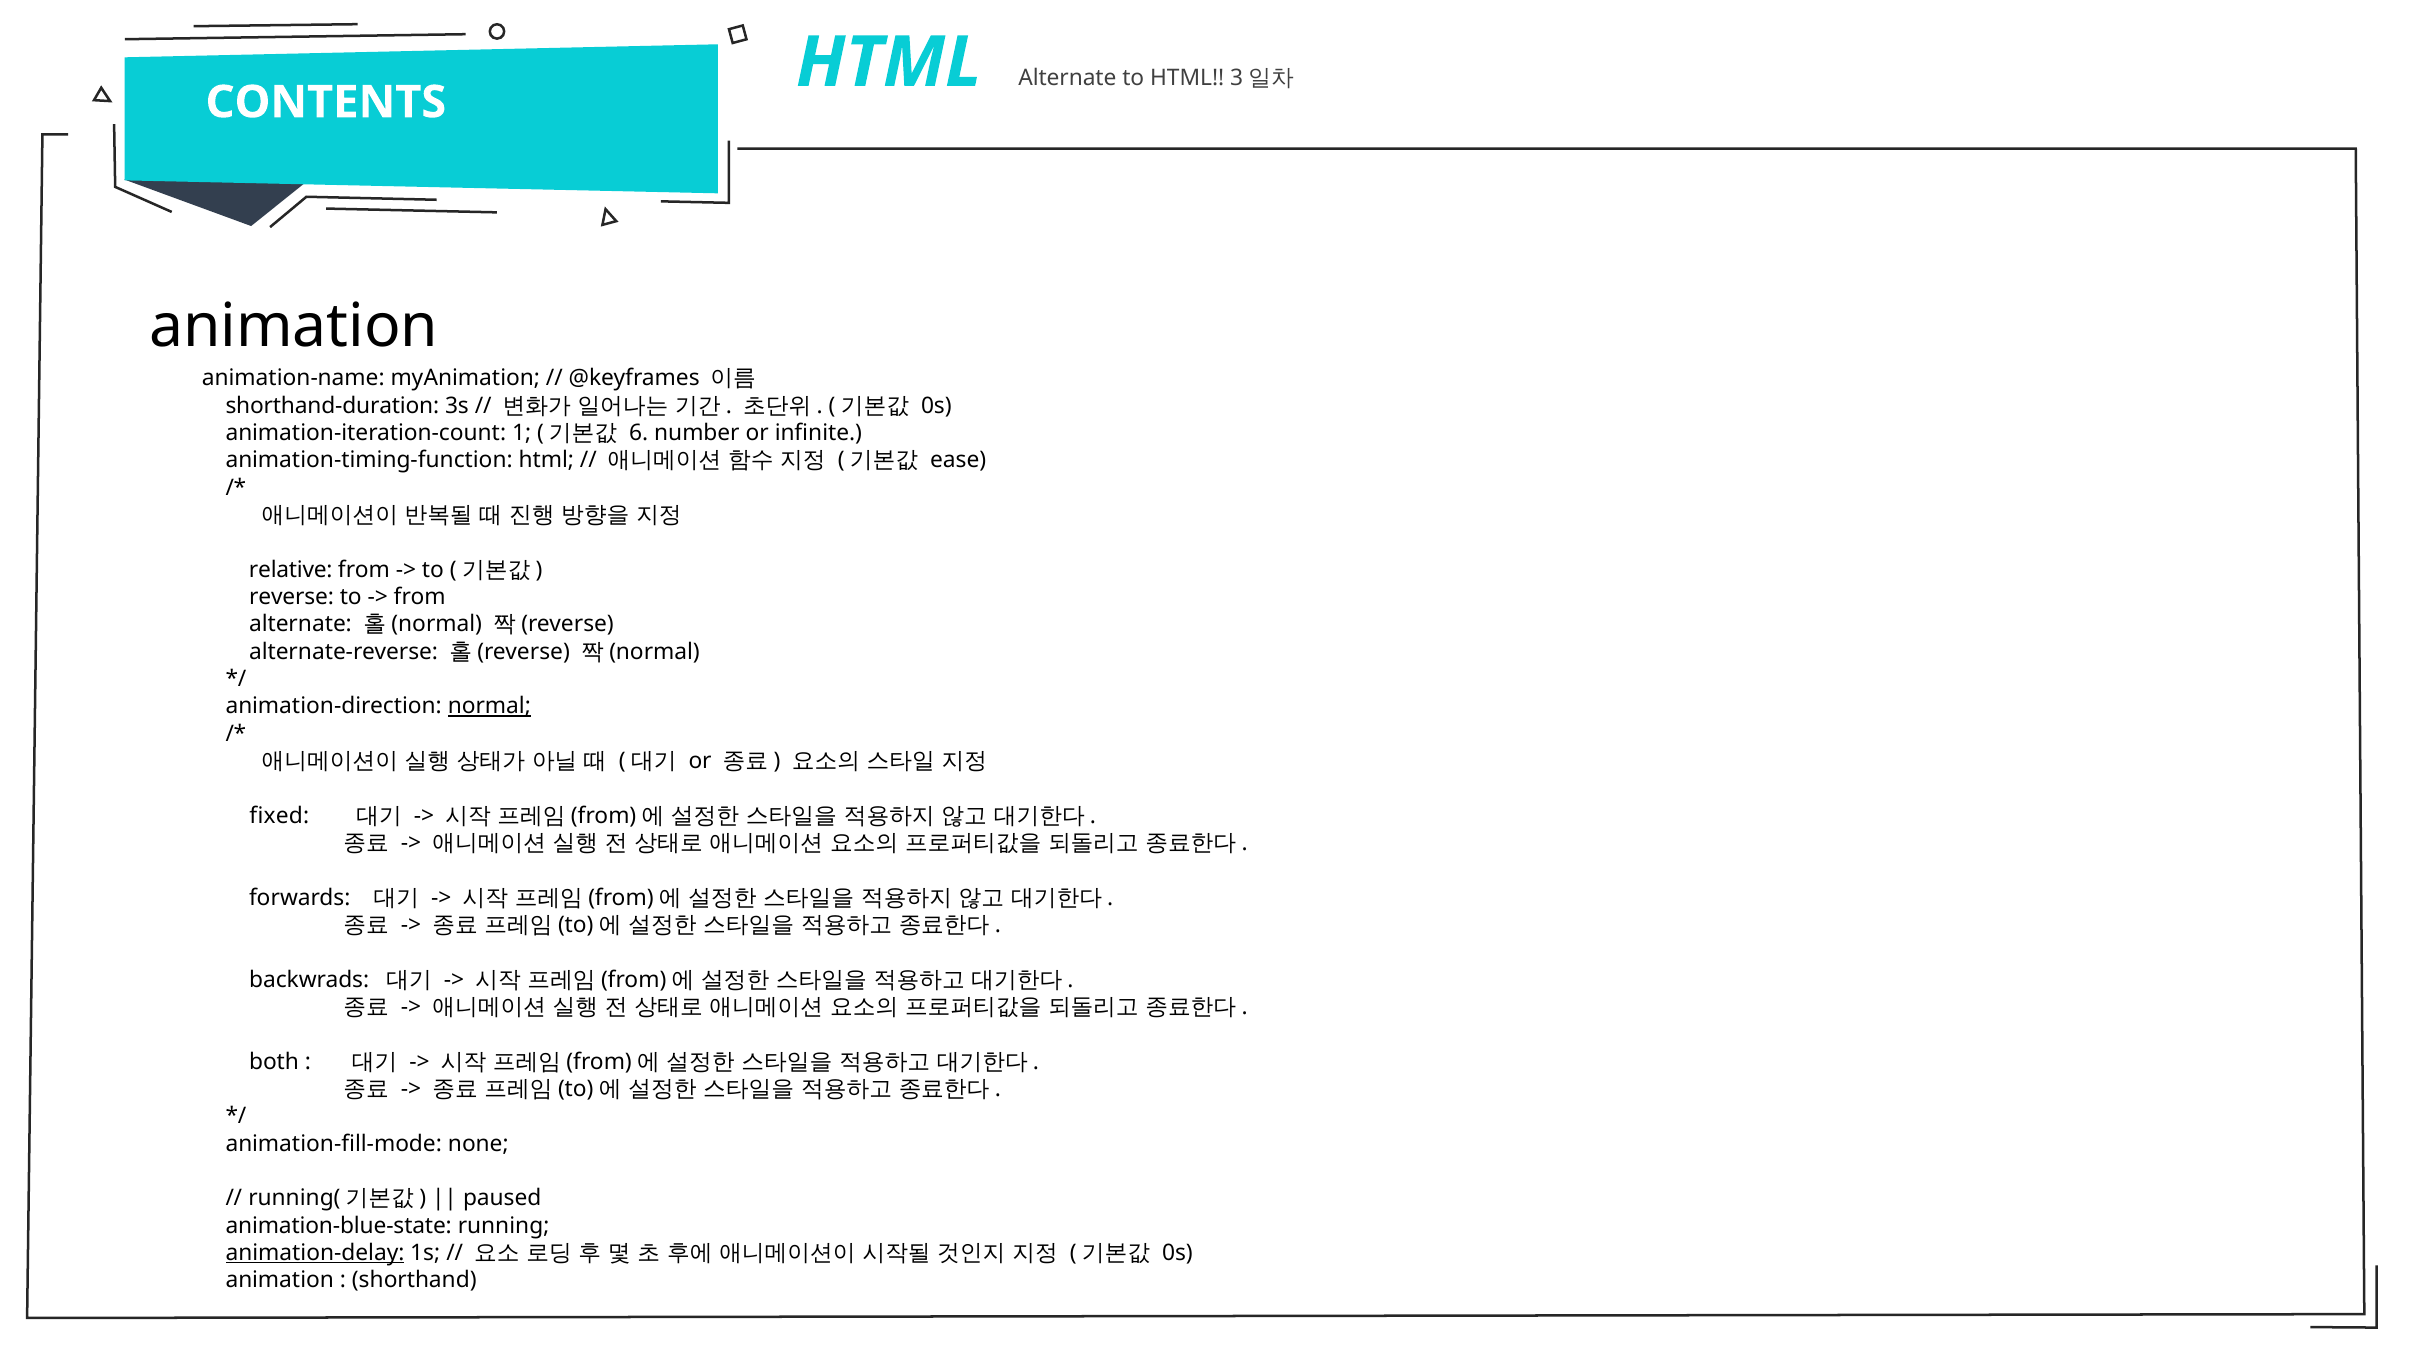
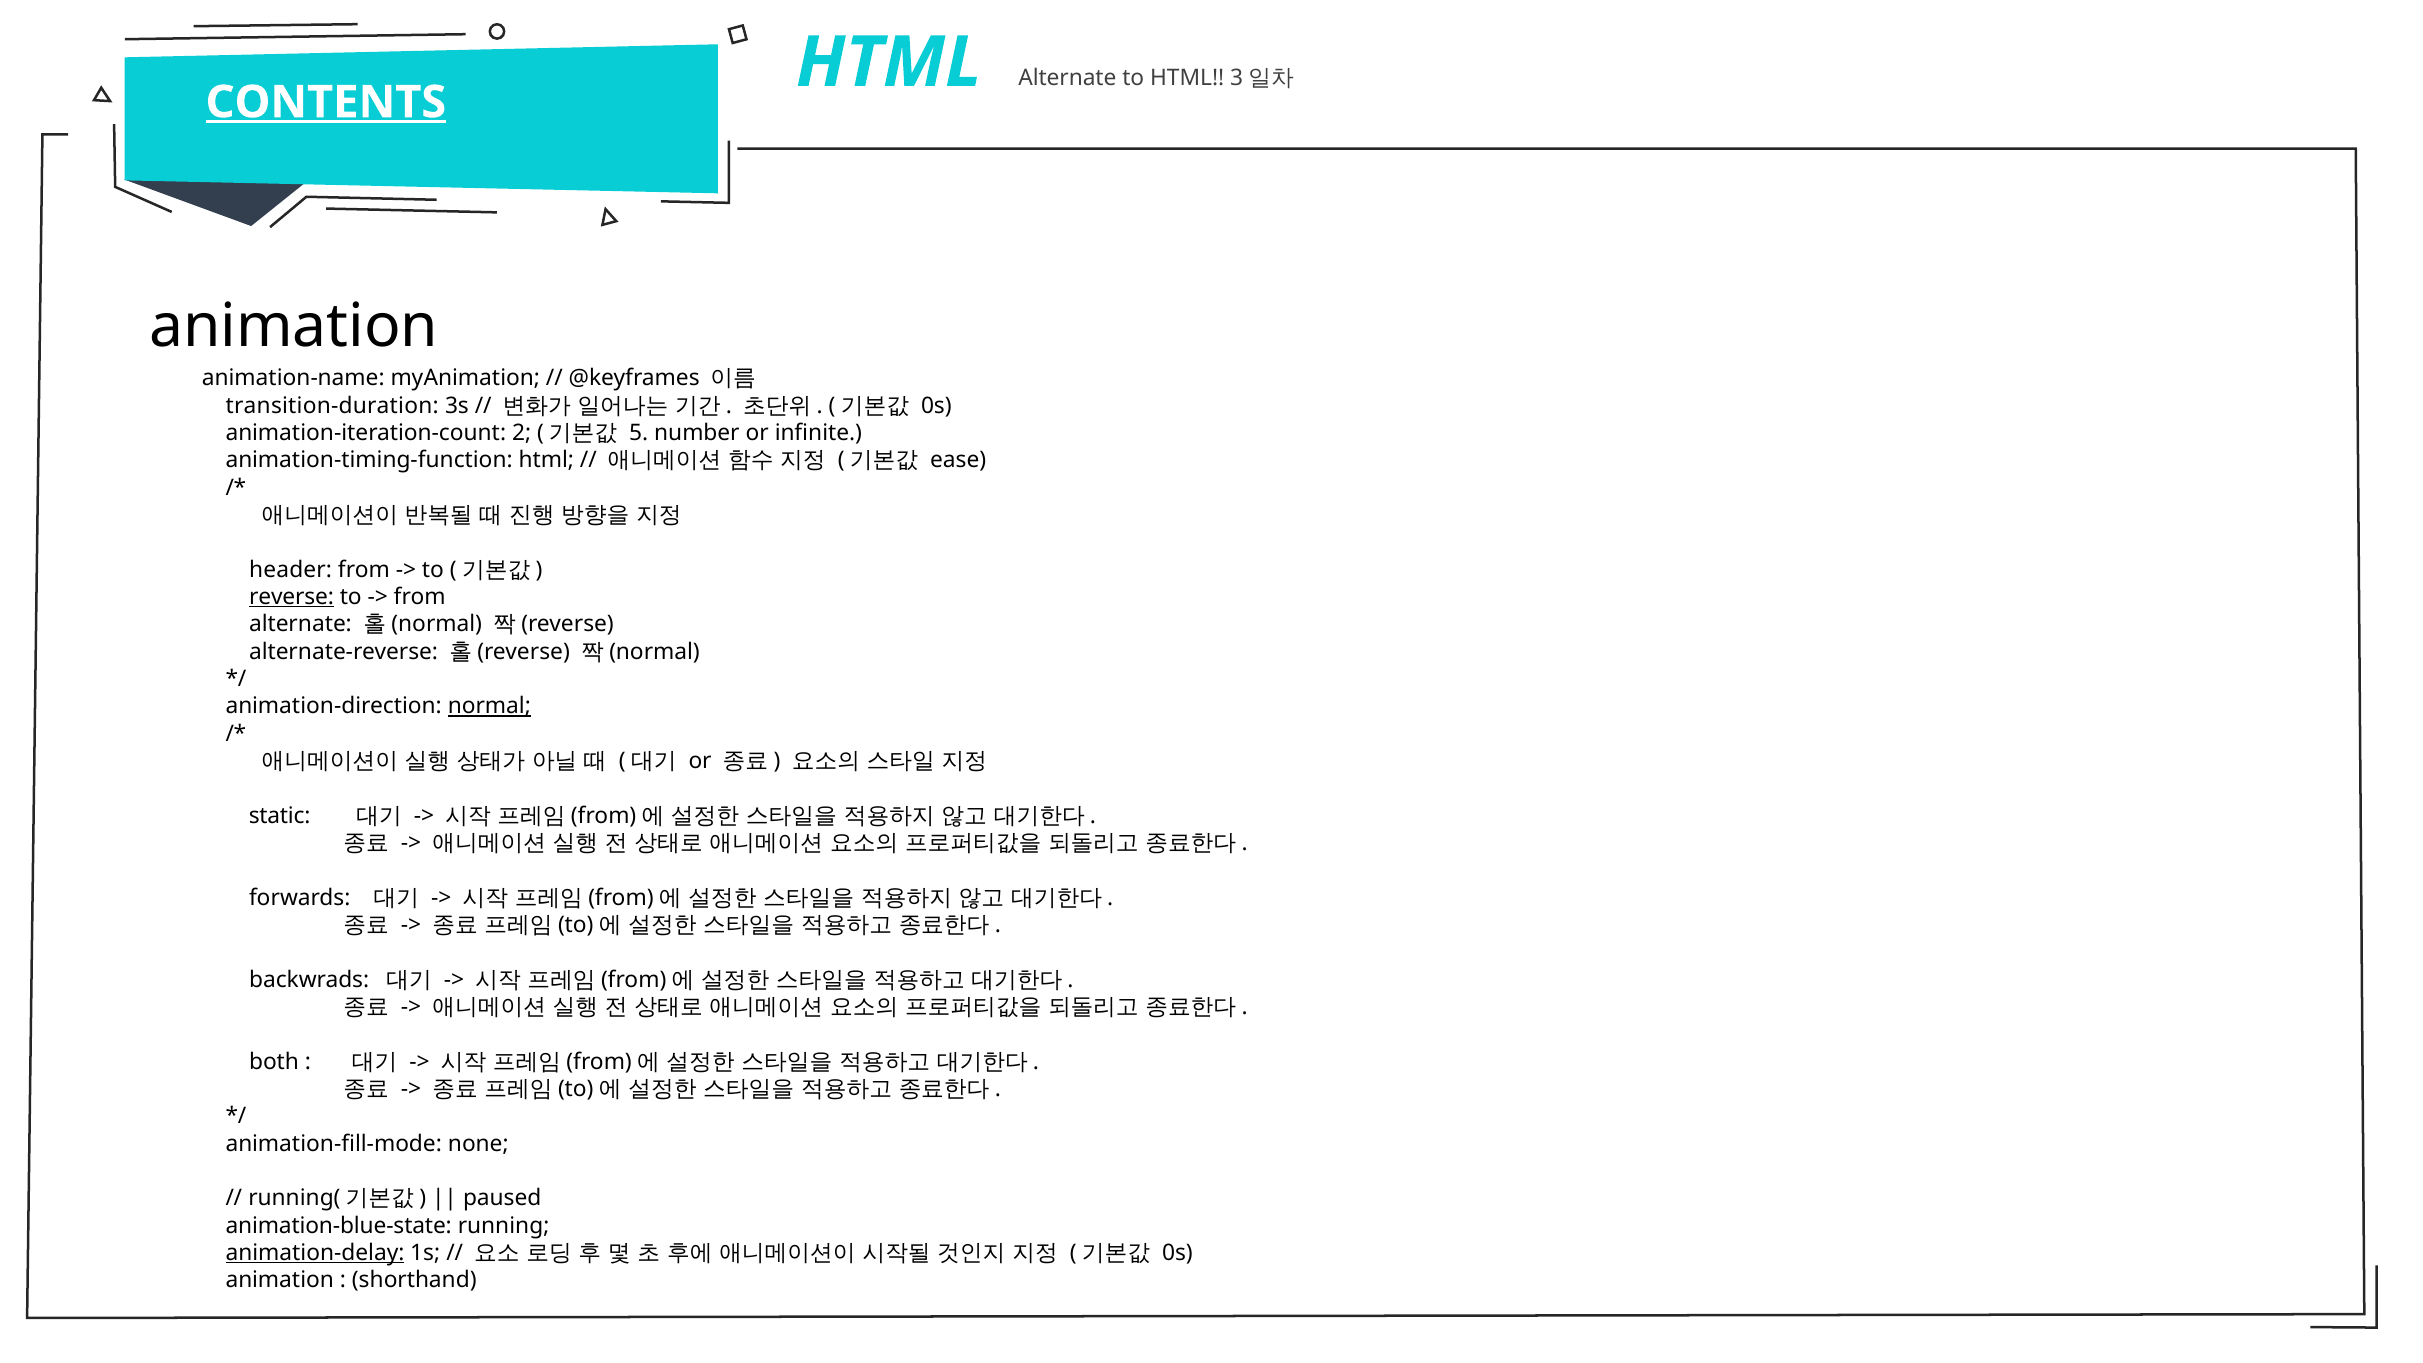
CONTENTS underline: none -> present (326, 102)
shorthand-duration: shorthand-duration -> transition-duration (332, 406)
1: 1 -> 2 (522, 433)
6: 6 -> 5 (639, 433)
relative: relative -> header (291, 570)
reverse underline: none -> present (291, 597)
fixed: fixed -> static (280, 816)
